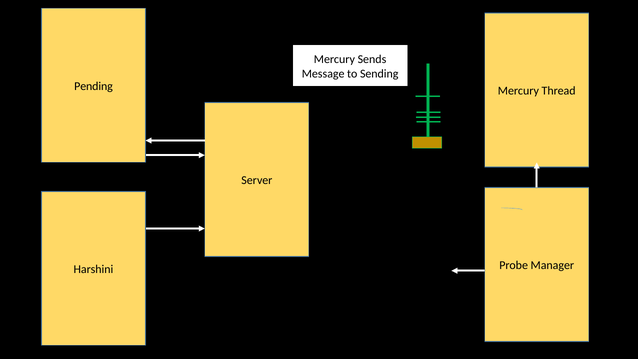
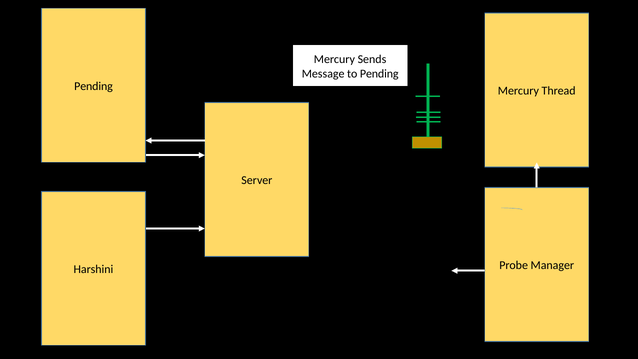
to Sending: Sending -> Pending (379, 74)
